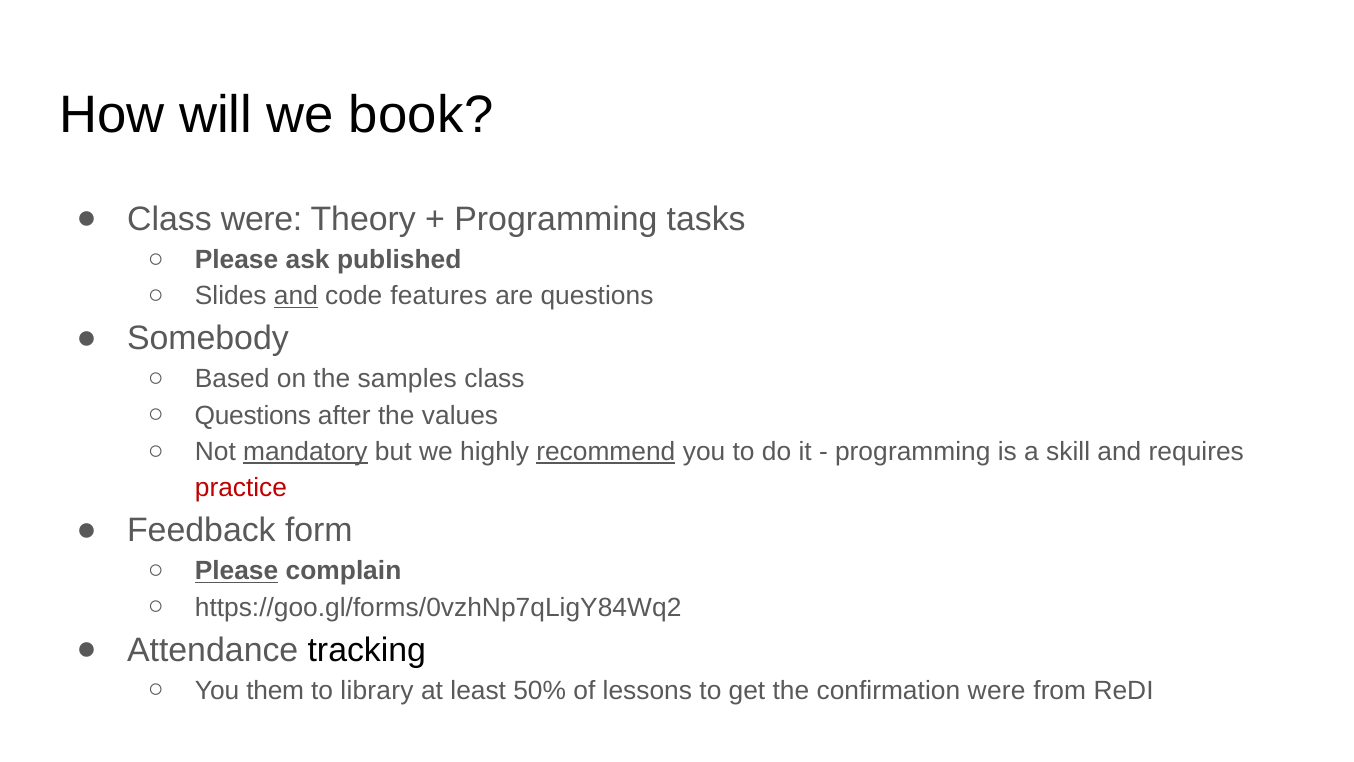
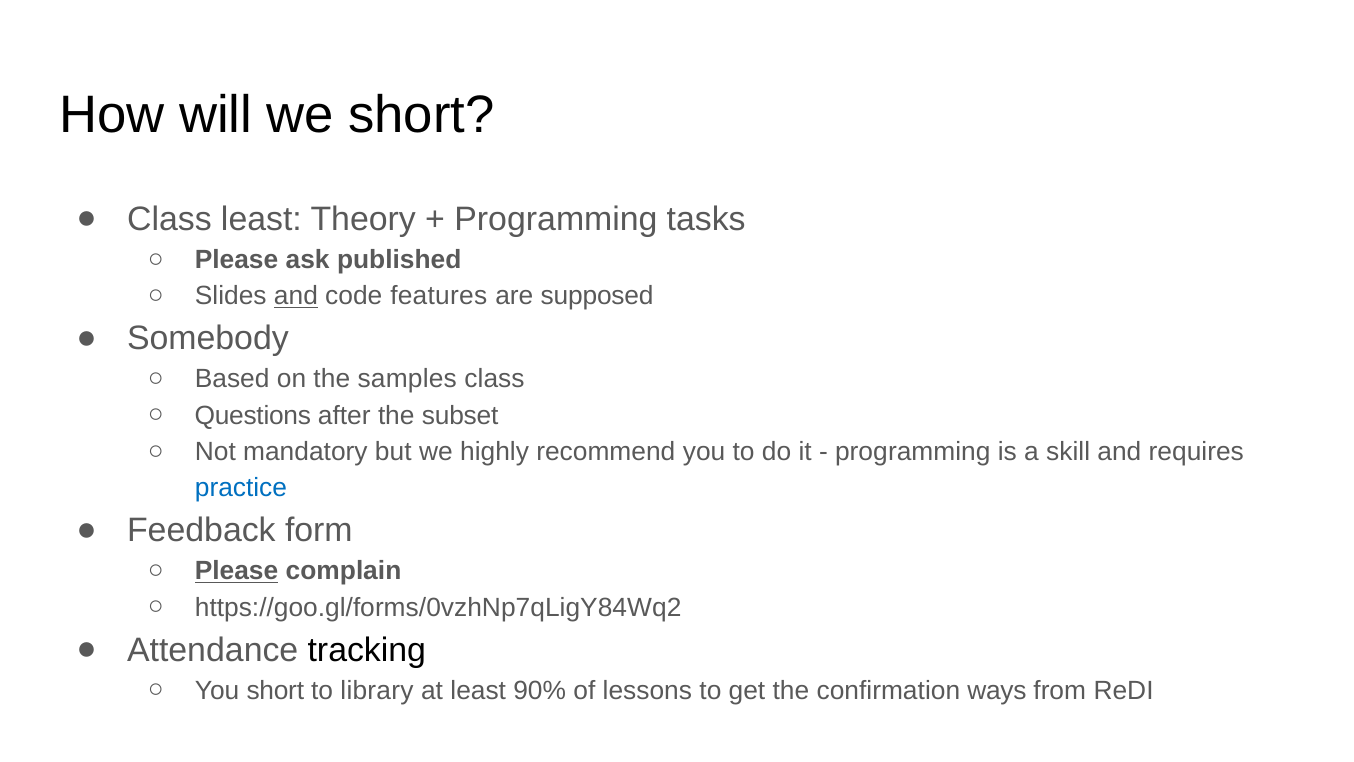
we book: book -> short (421, 115)
Class were: were -> least (261, 219)
are questions: questions -> supposed (597, 296)
values: values -> subset (460, 415)
mandatory underline: present -> none (305, 452)
recommend underline: present -> none (606, 452)
practice colour: red -> blue (241, 488)
You them: them -> short (275, 690)
50%: 50% -> 90% (540, 690)
confirmation were: were -> ways (997, 690)
